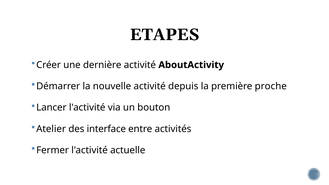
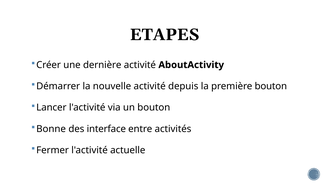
première proche: proche -> bouton (271, 86)
Atelier: Atelier -> Bonne (51, 129)
